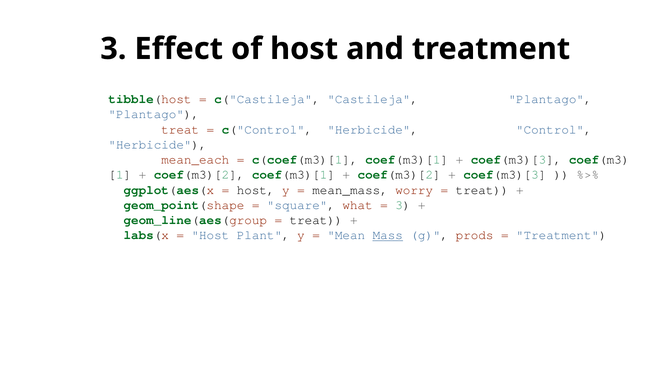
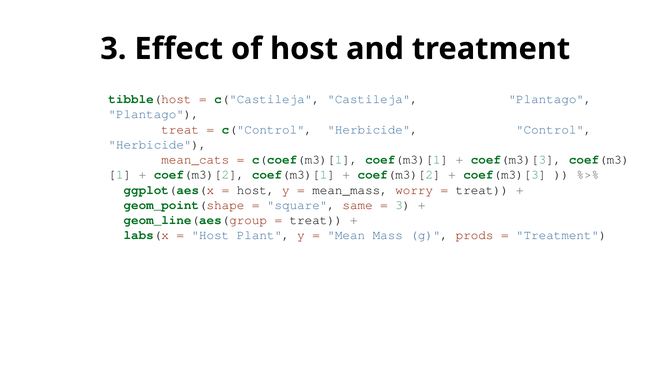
mean_each: mean_each -> mean_cats (195, 159)
what: what -> same (358, 205)
Mass underline: present -> none (388, 235)
